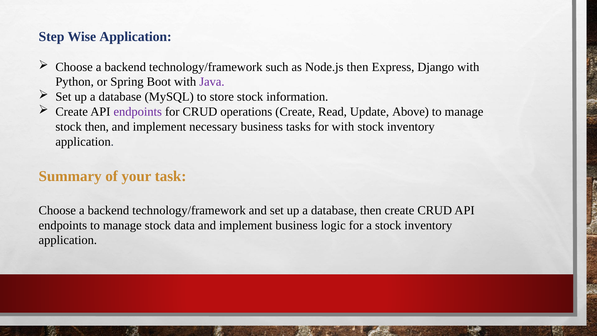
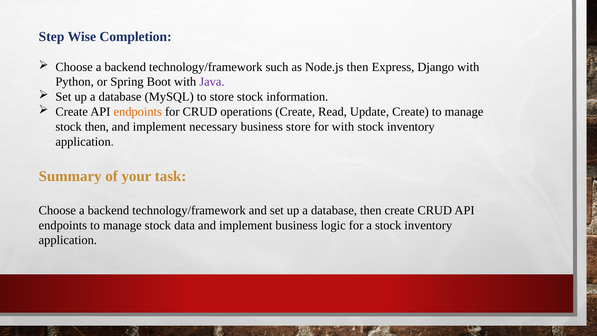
Wise Application: Application -> Completion (136, 37)
endpoints colour: purple -> orange (138, 112)
Update Above: Above -> Create (410, 112)
business tasks: tasks -> store (298, 127)
